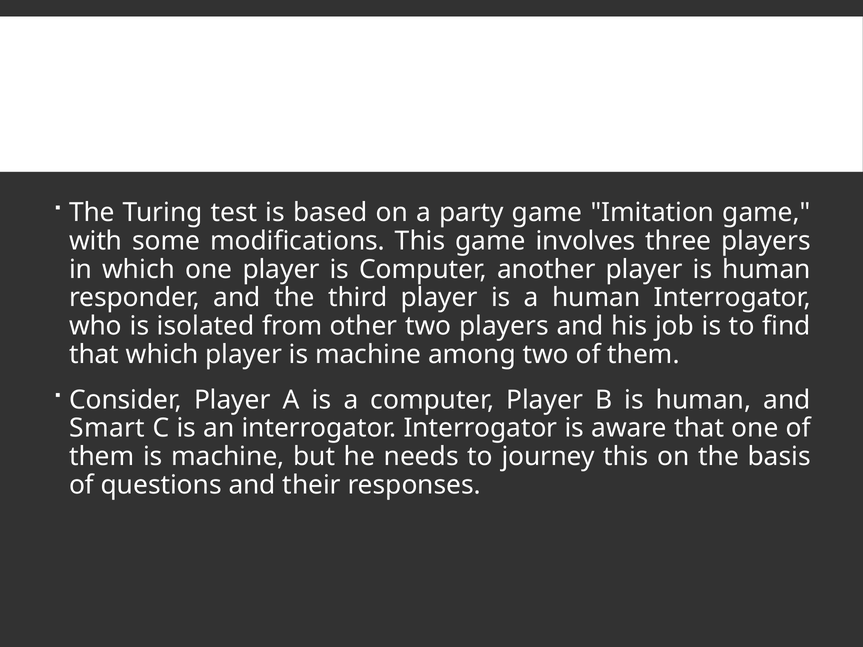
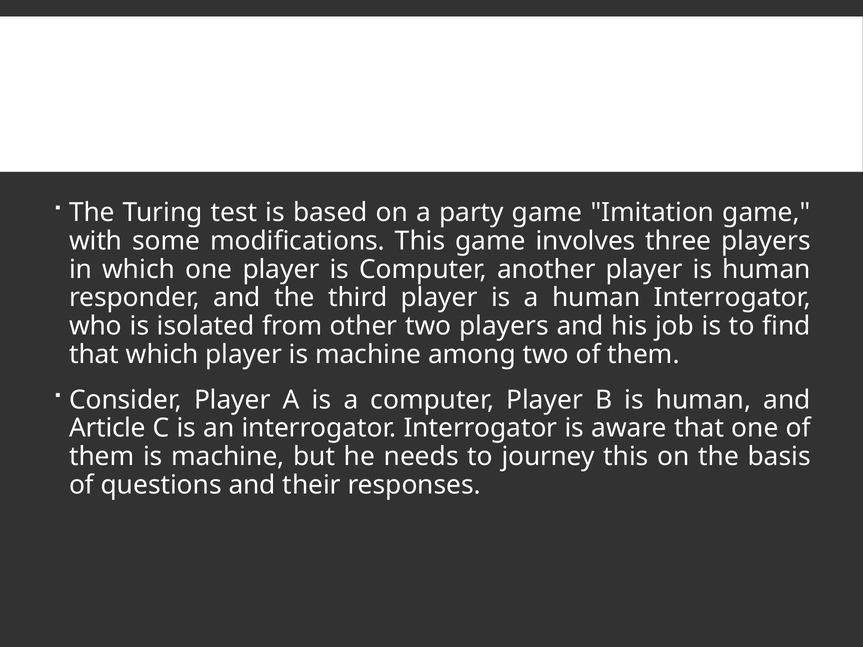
Smart: Smart -> Article (107, 428)
